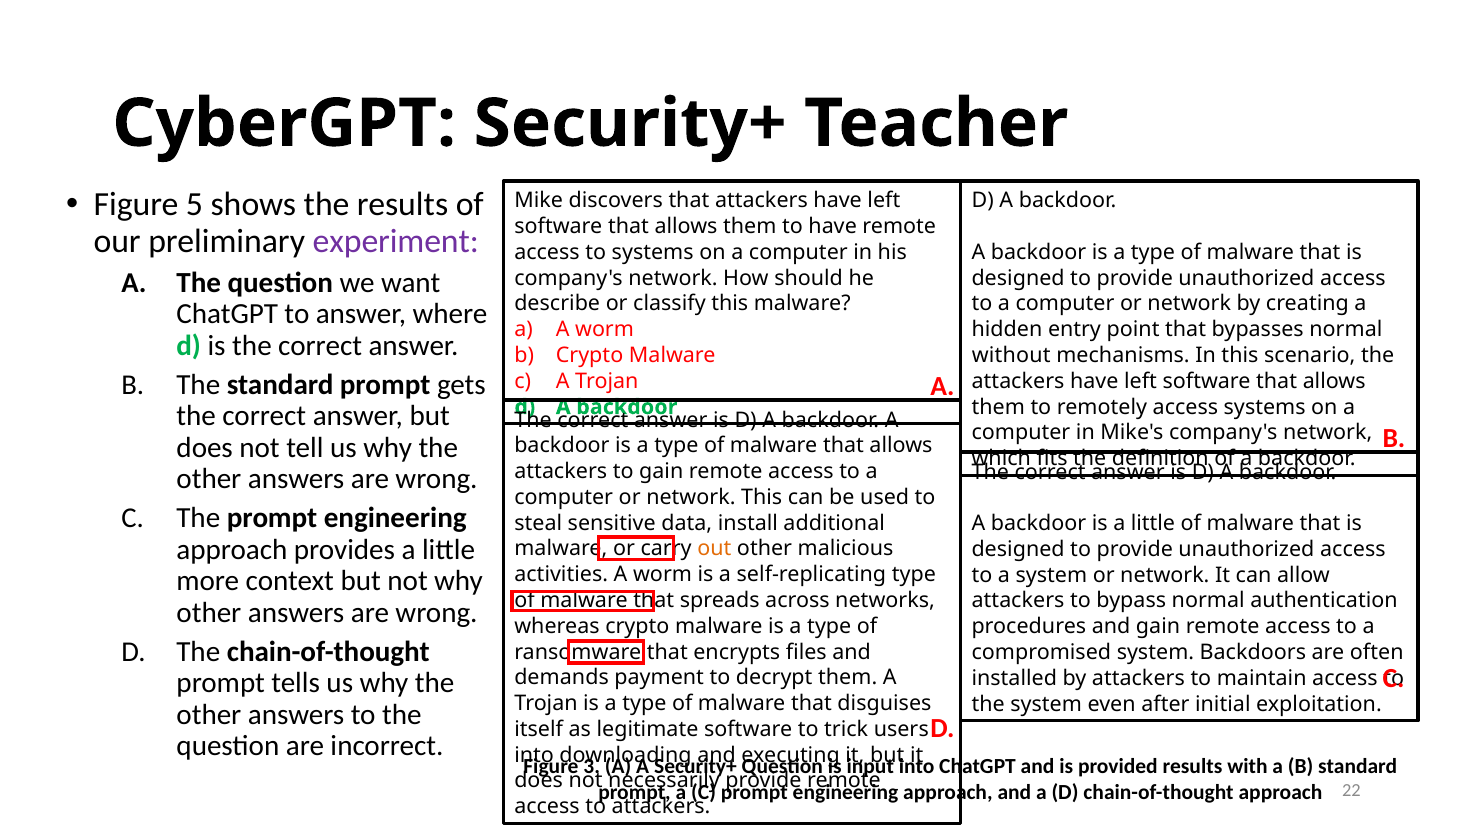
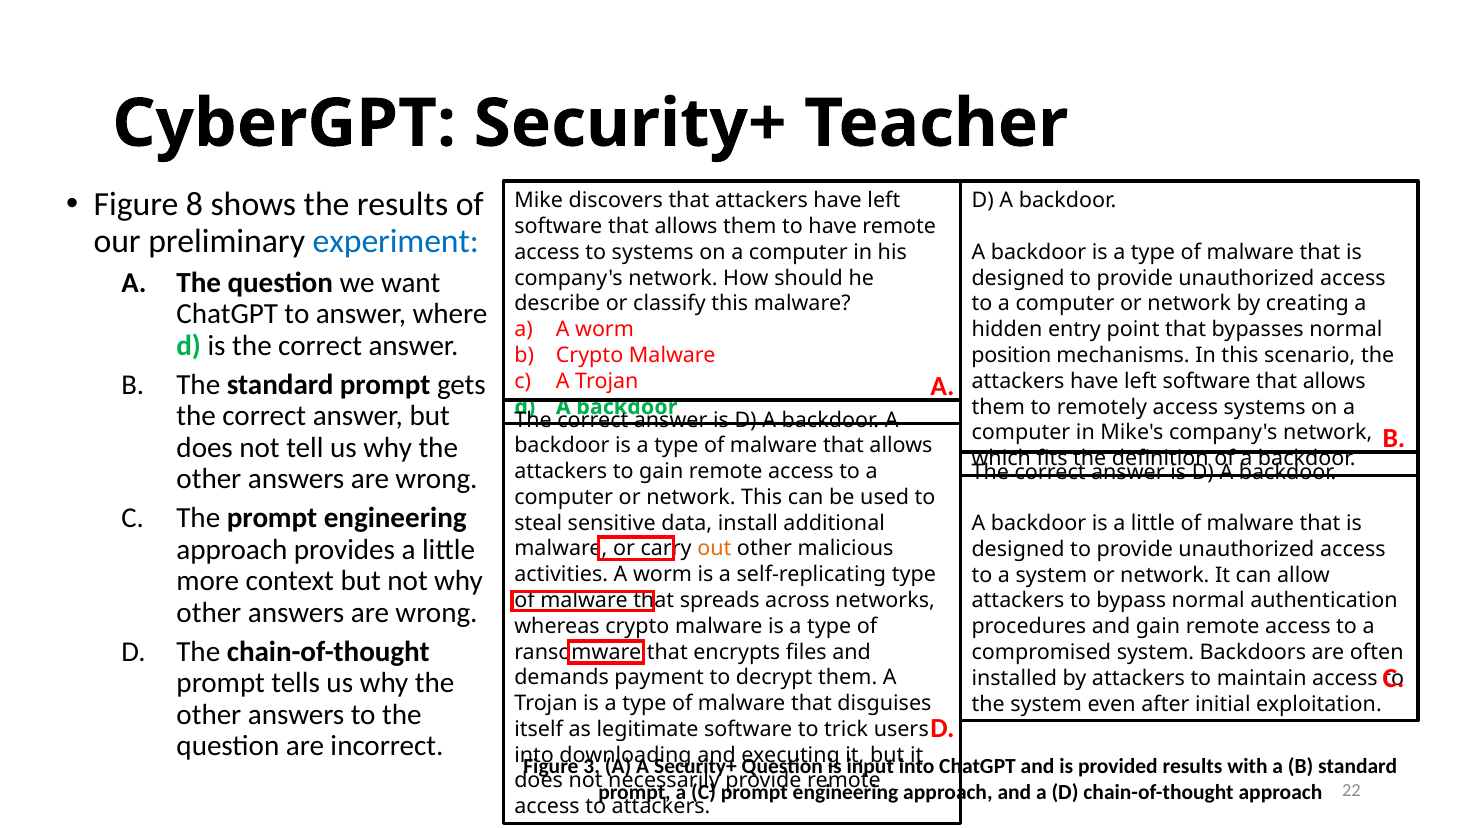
5: 5 -> 8 (195, 205)
experiment colour: purple -> blue (396, 241)
without: without -> position (1011, 356)
